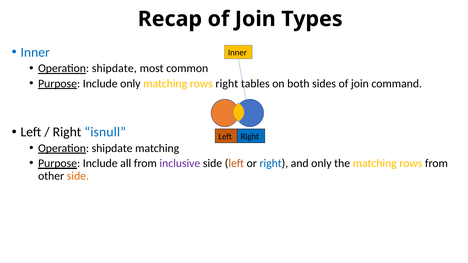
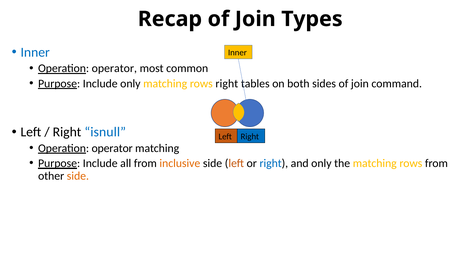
shipdate: shipdate -> operator (114, 69)
shipdate: shipdate -> operator (112, 148)
inclusive colour: purple -> orange (180, 163)
